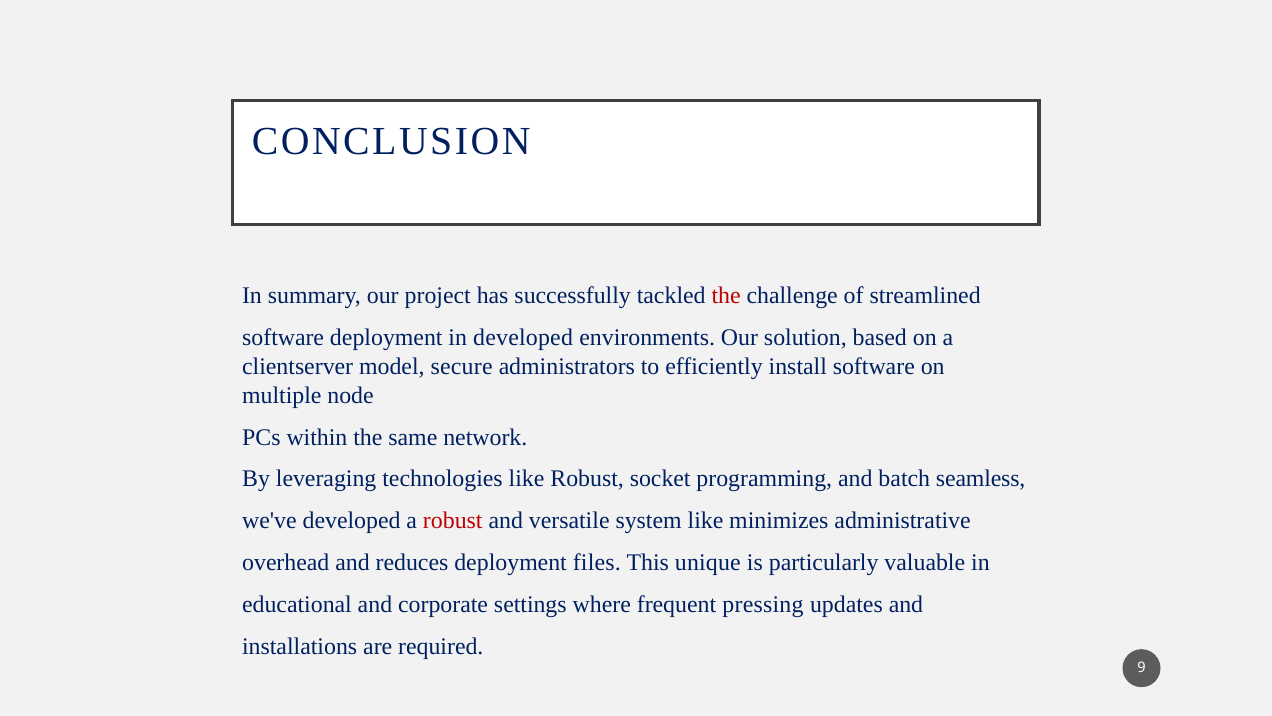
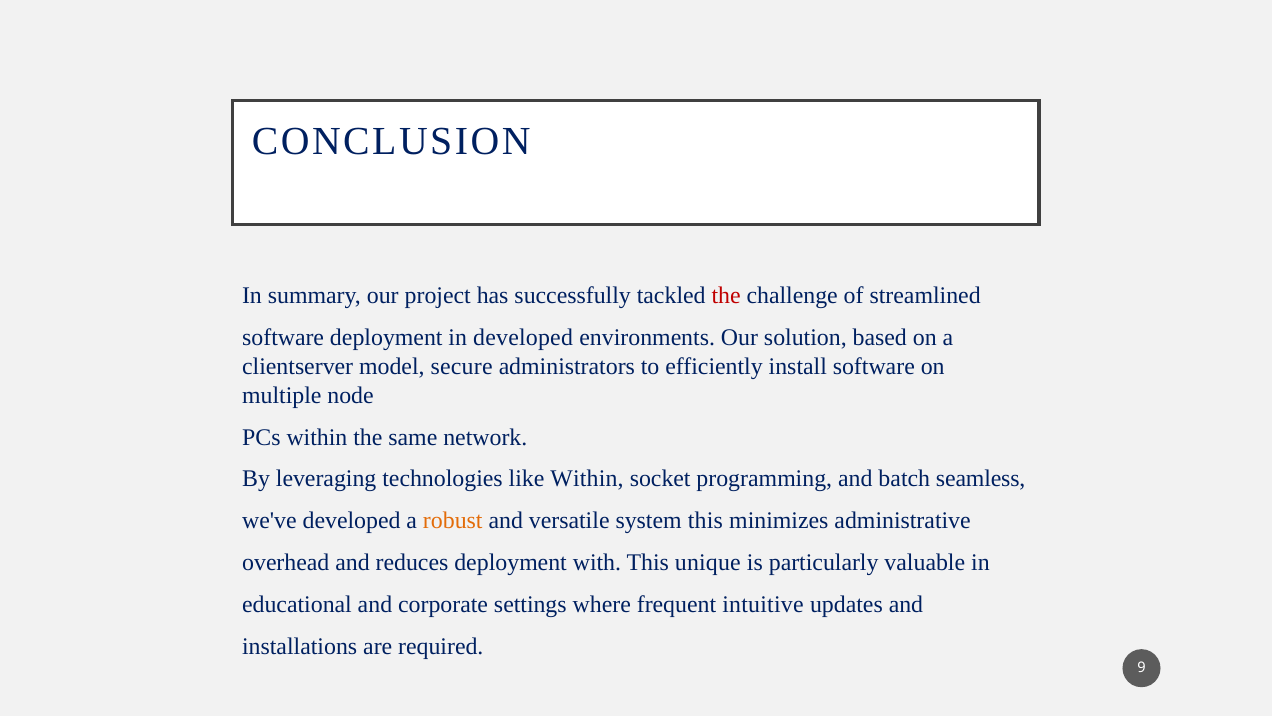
like Robust: Robust -> Within (587, 479)
robust colour: red -> orange (453, 521)
system like: like -> this (705, 521)
files: files -> with (597, 563)
pressing: pressing -> intuitive (763, 604)
